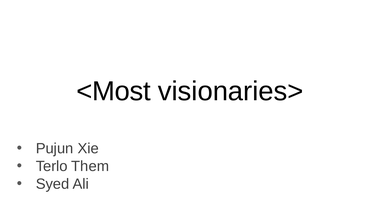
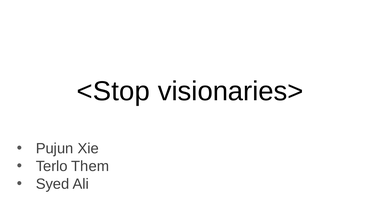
<Most: <Most -> <Stop (113, 91)
